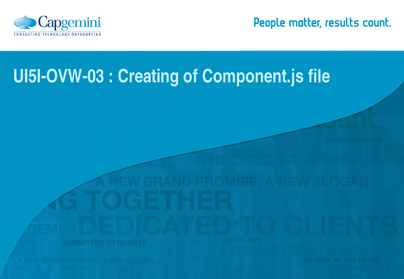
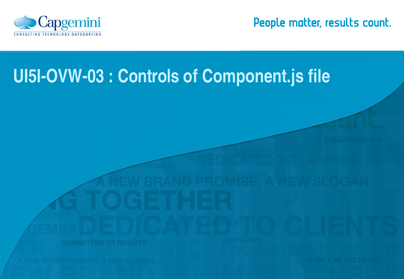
Creating: Creating -> Controls (149, 77)
